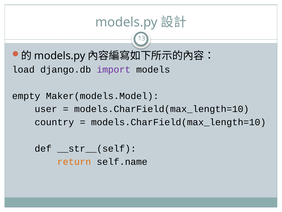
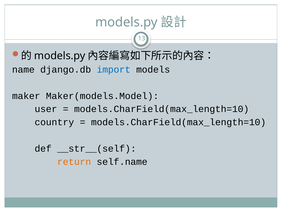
load: load -> name (23, 69)
import colour: purple -> blue (114, 69)
empty: empty -> maker (26, 96)
